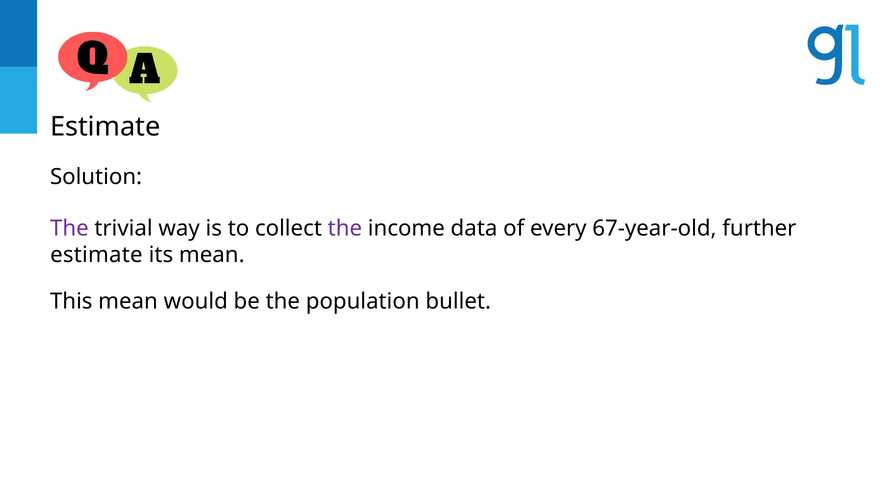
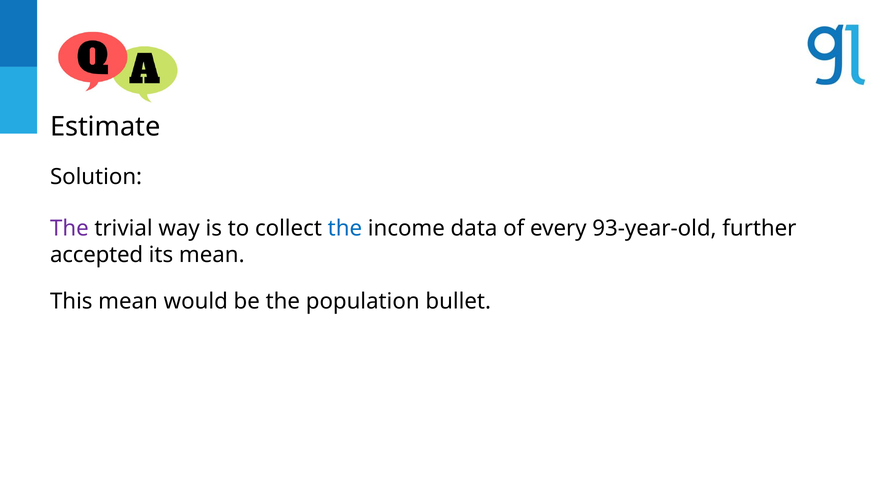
the colour: purple -> blue (345, 228)
67-year-old: 67-year-old -> 93-year-old (654, 228)
estimate: estimate -> accepted (97, 255)
